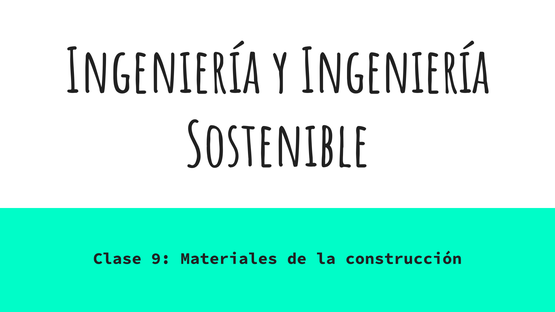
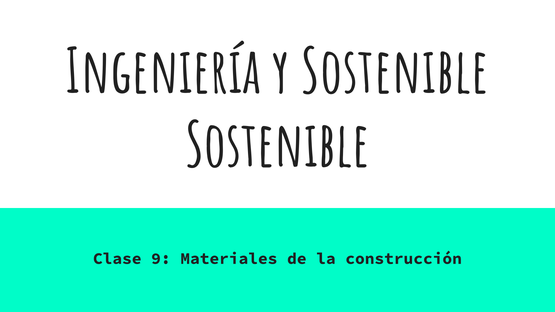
y Ingeniería: Ingeniería -> Sostenible (395, 73)
